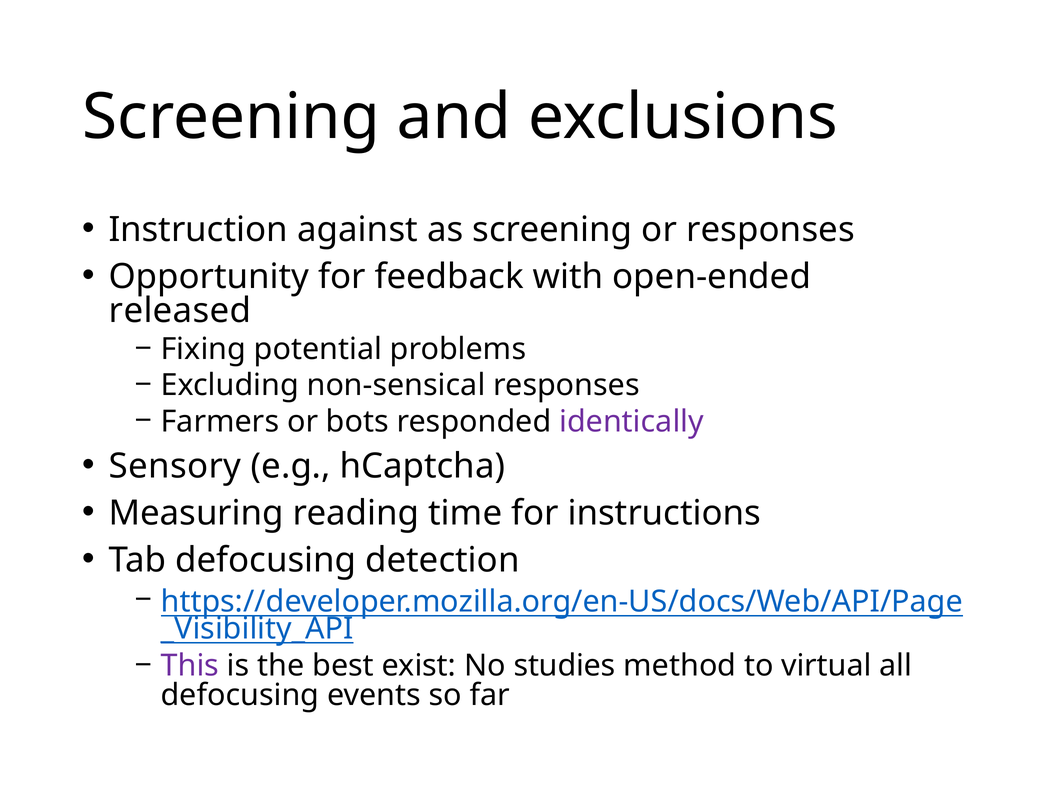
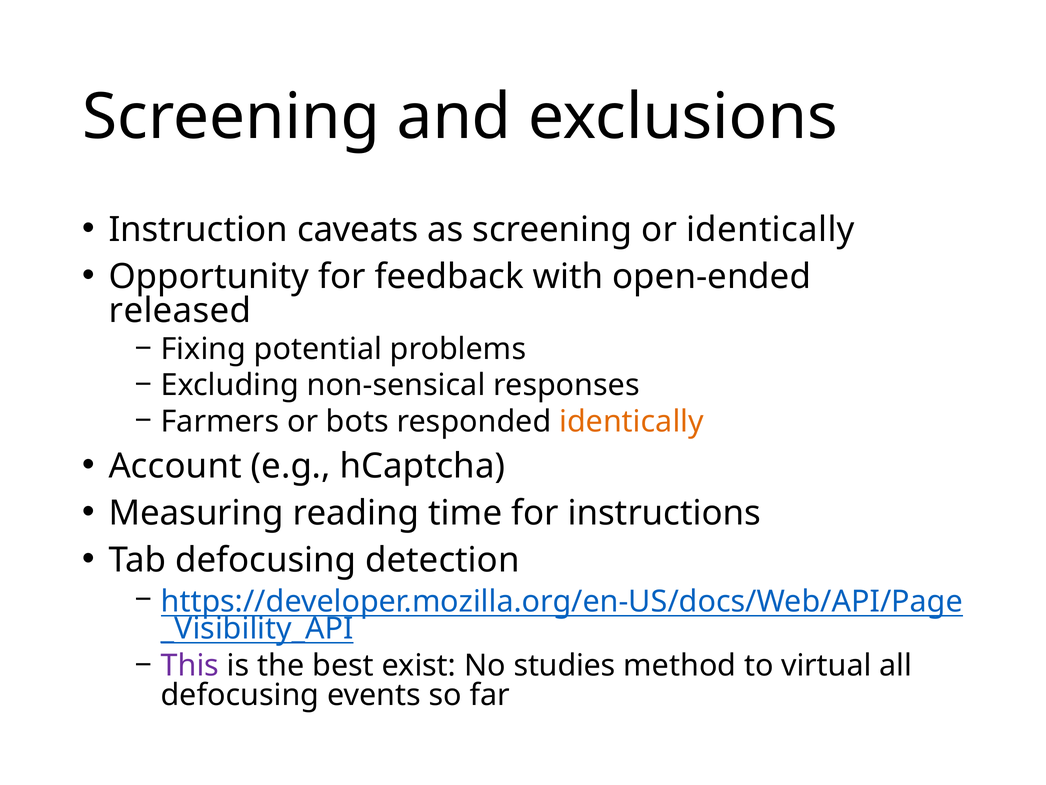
against: against -> caveats (358, 230)
or responses: responses -> identically (770, 230)
identically colour: purple -> orange (632, 421)
Sensory: Sensory -> Account (175, 466)
